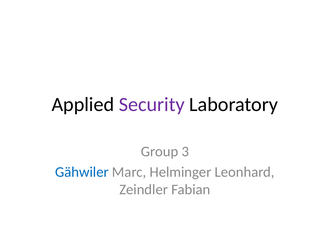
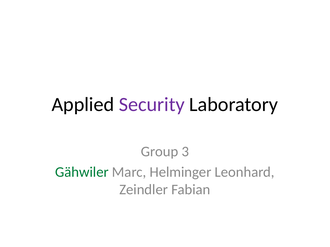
Gähwiler colour: blue -> green (82, 172)
